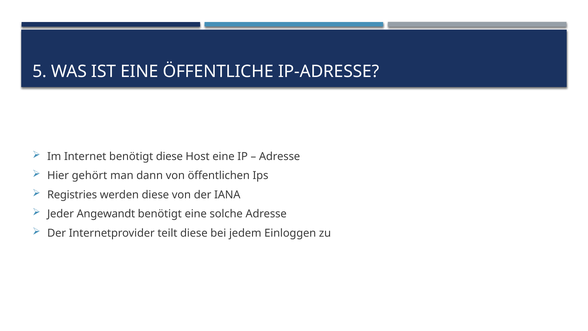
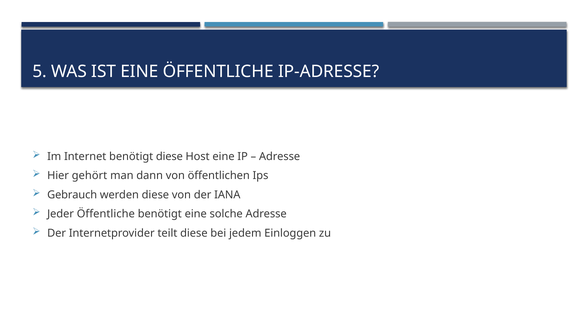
Registries: Registries -> Gebrauch (72, 195)
Jeder Angewandt: Angewandt -> Öffentliche (106, 214)
